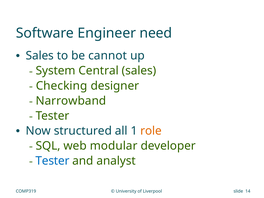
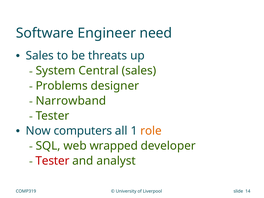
cannot: cannot -> threats (108, 56)
Checking: Checking -> Problems (62, 86)
structured: structured -> computers (83, 131)
modular: modular -> wrapped (114, 146)
Tester colour: blue -> red (53, 161)
